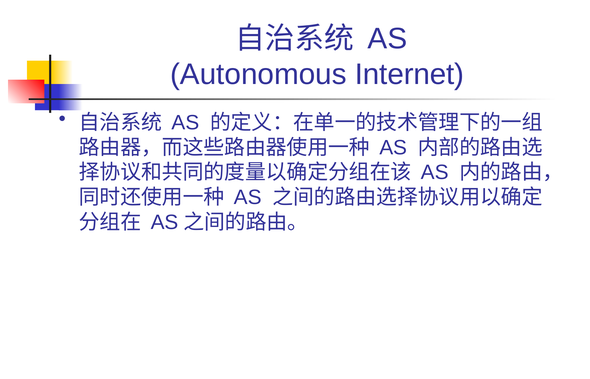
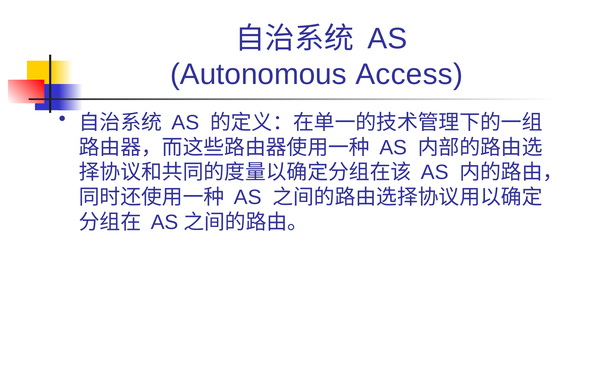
Internet: Internet -> Access (409, 74)
